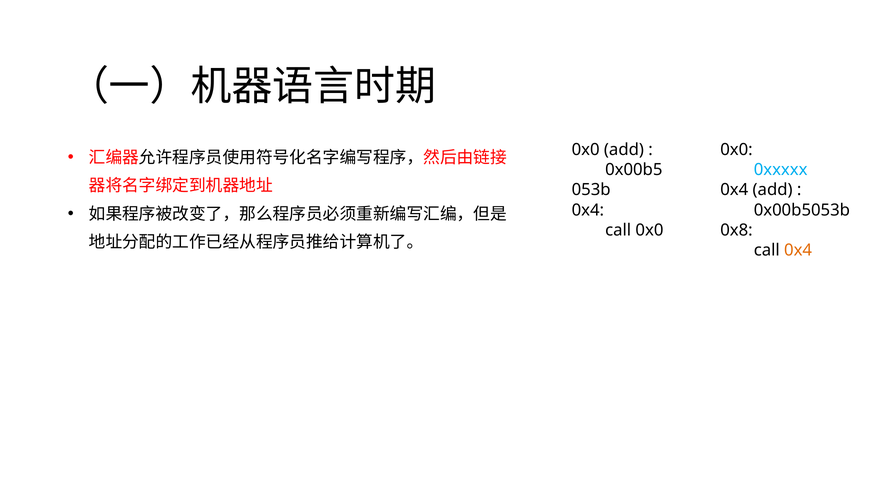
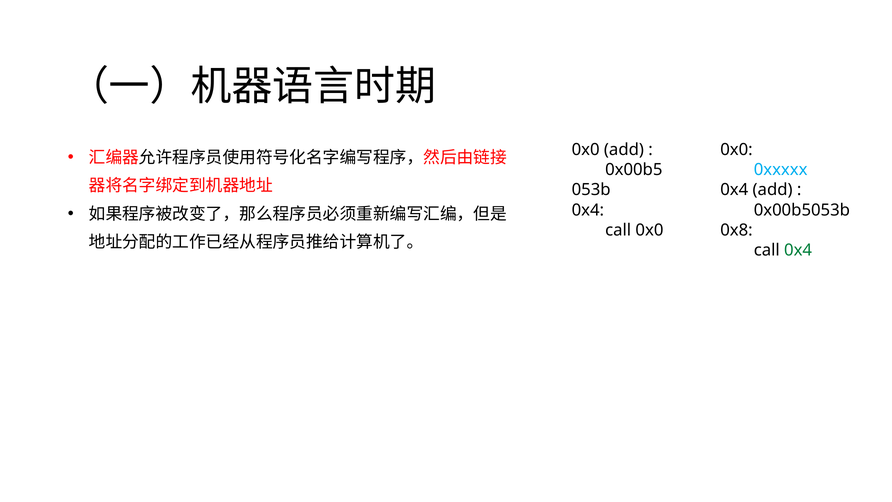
0x4 colour: orange -> green (798, 250)
